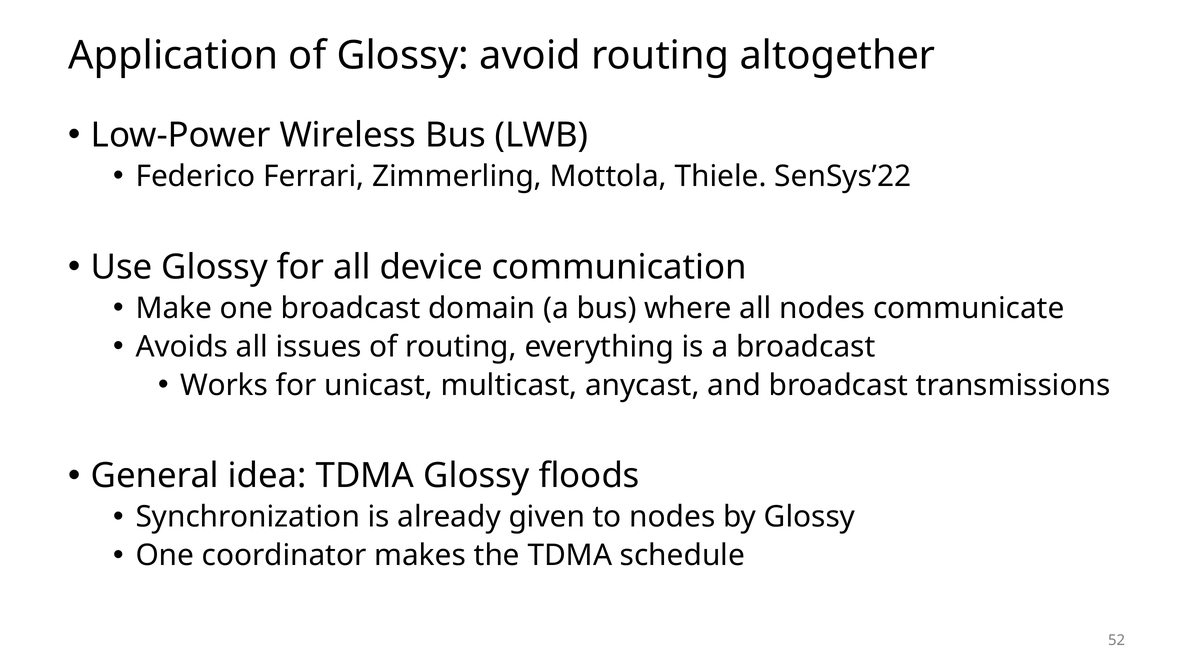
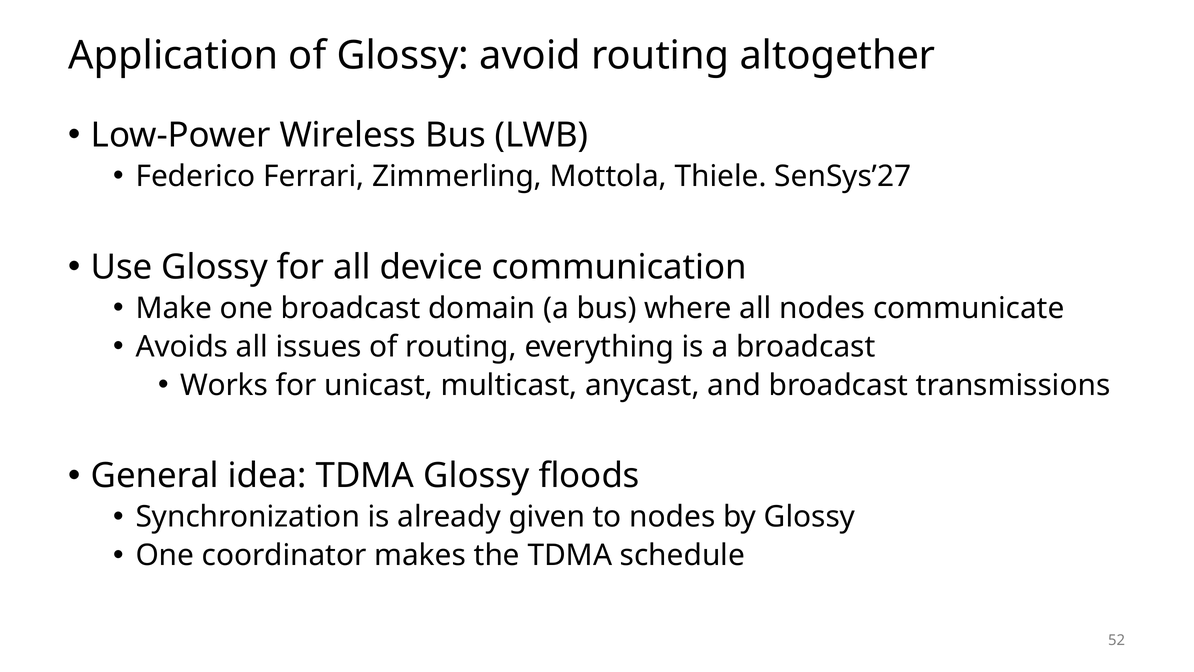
SenSys’22: SenSys’22 -> SenSys’27 (843, 176)
